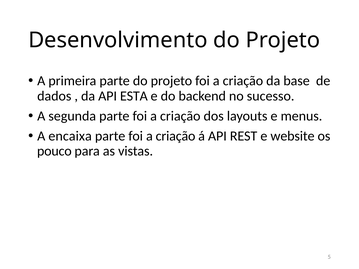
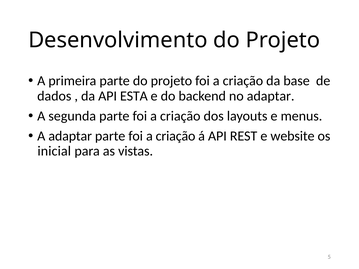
no sucesso: sucesso -> adaptar (271, 96)
A encaixa: encaixa -> adaptar (70, 136)
pouco: pouco -> inicial (54, 151)
